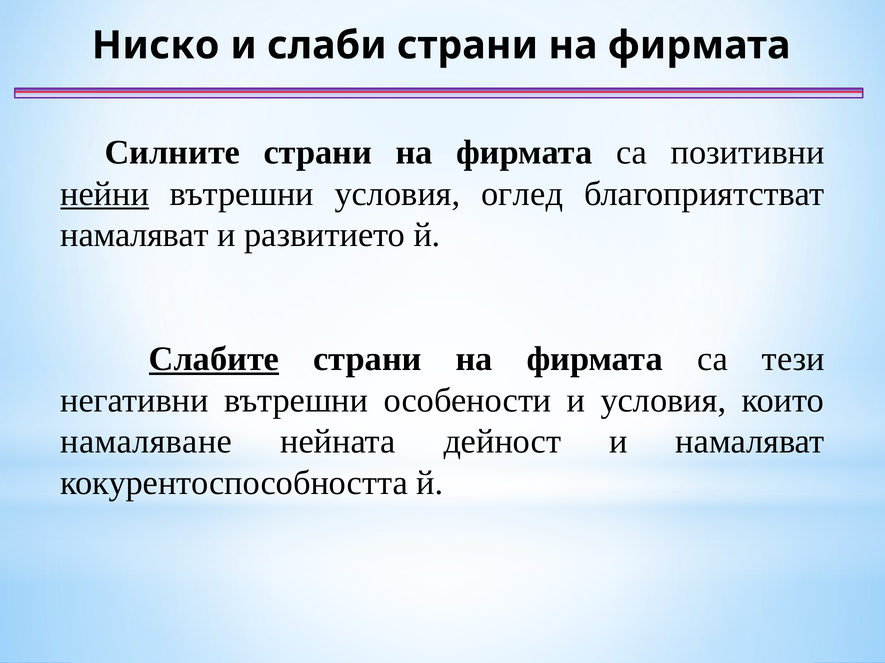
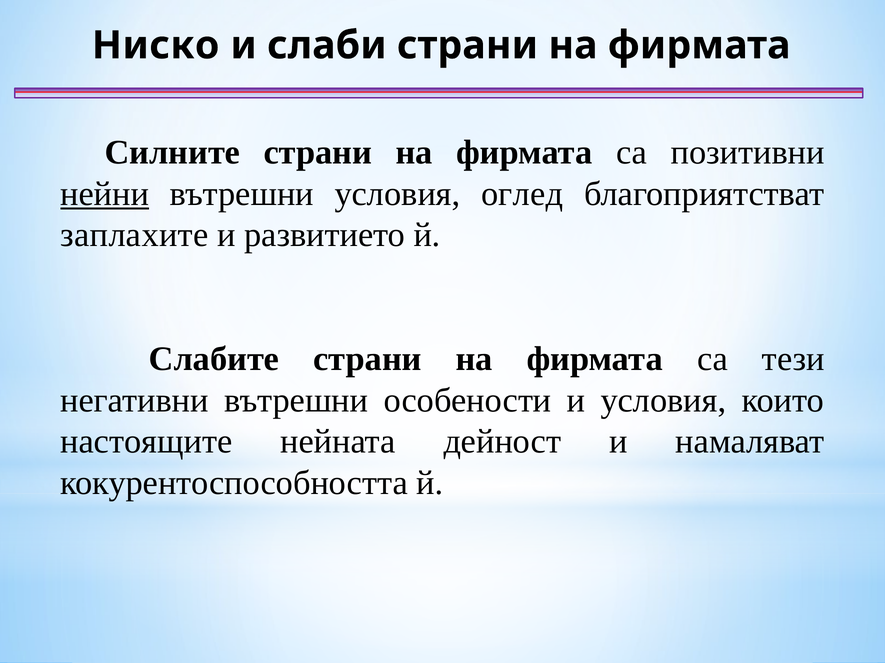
намаляват: намаляват -> заплахите (134, 235)
Слабите underline: present -> none (214, 359)
намаляване: намаляване -> настоящите (146, 442)
